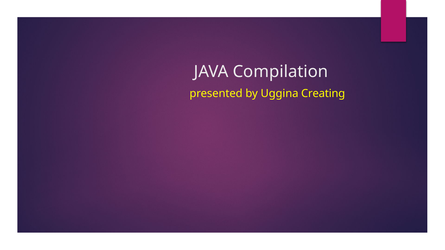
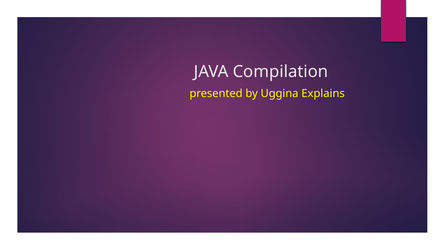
Creating: Creating -> Explains (323, 94)
